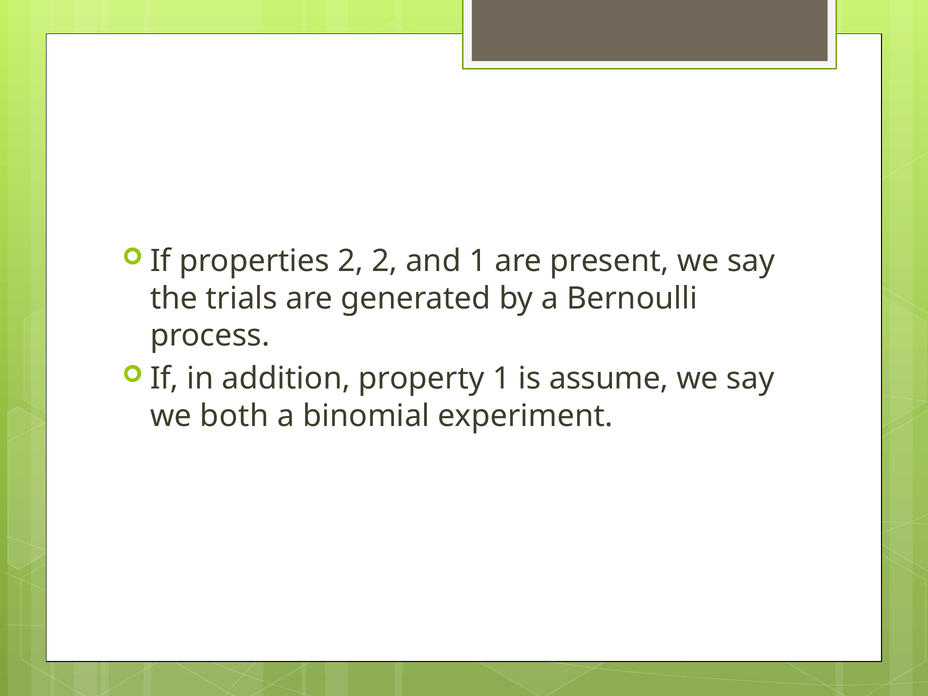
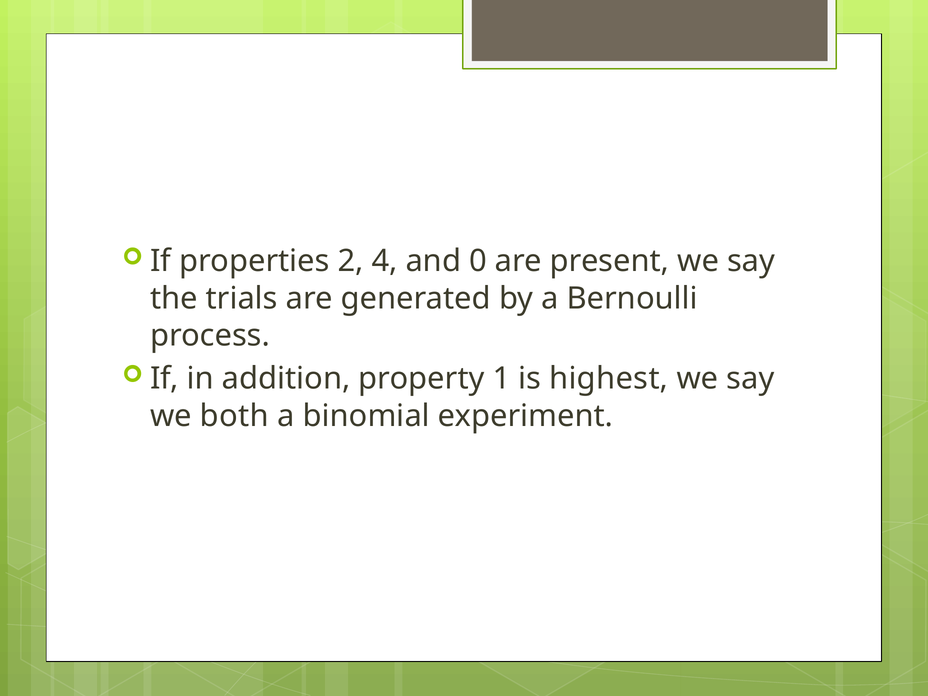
2 2: 2 -> 4 (385, 261)
and 1: 1 -> 0 (478, 261)
assume: assume -> highest (609, 379)
